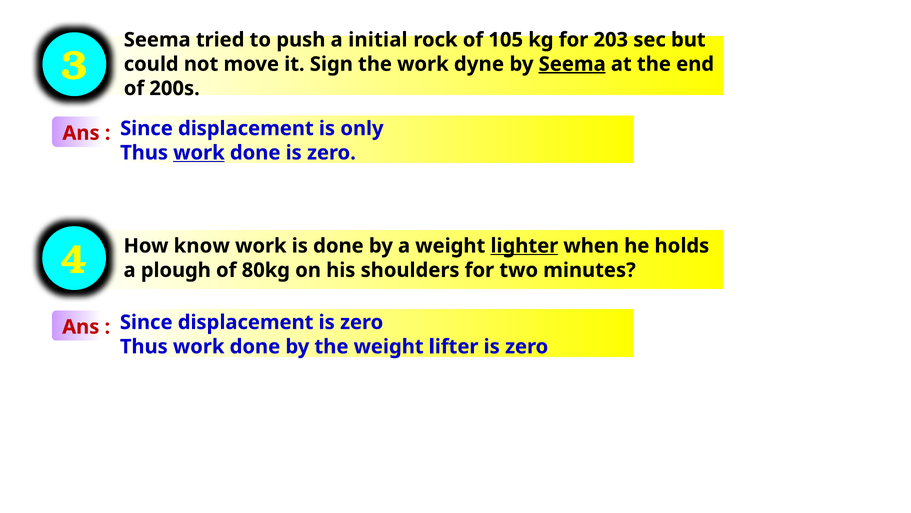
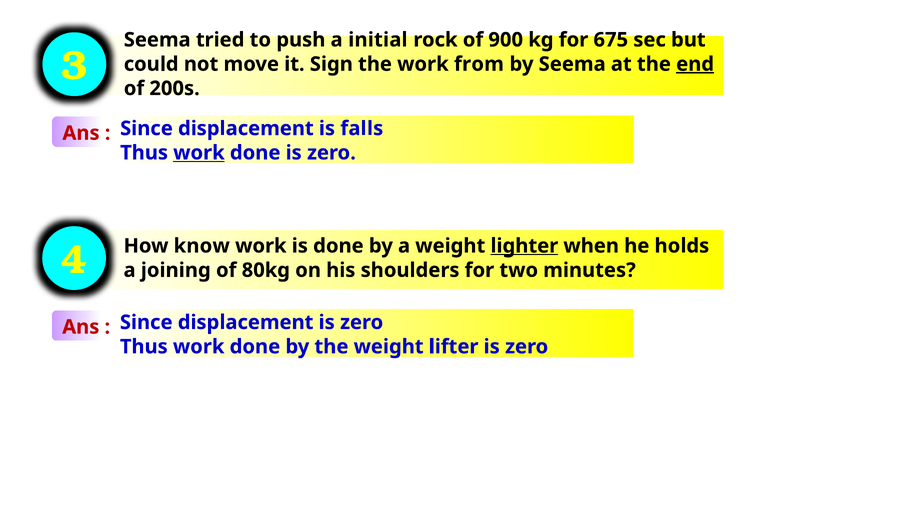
105: 105 -> 900 (506, 40)
203: 203 -> 675 (611, 40)
dyne: dyne -> from (479, 64)
Seema underline: present -> none (572, 64)
end underline: none -> present (695, 64)
only: only -> falls (362, 128)
plough: plough -> joining (176, 270)
